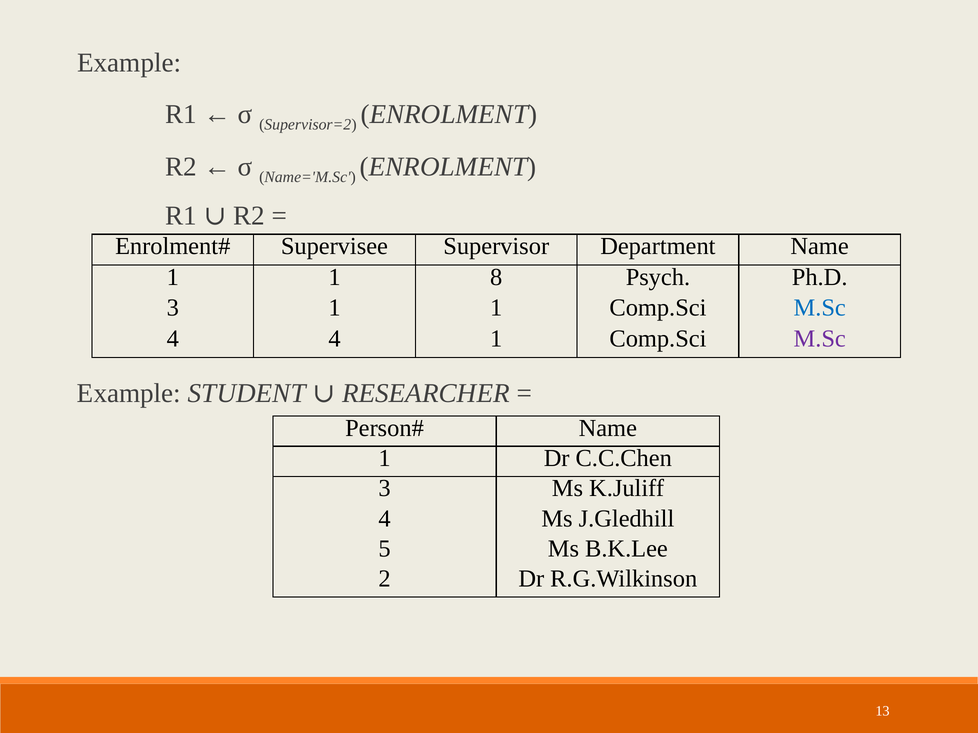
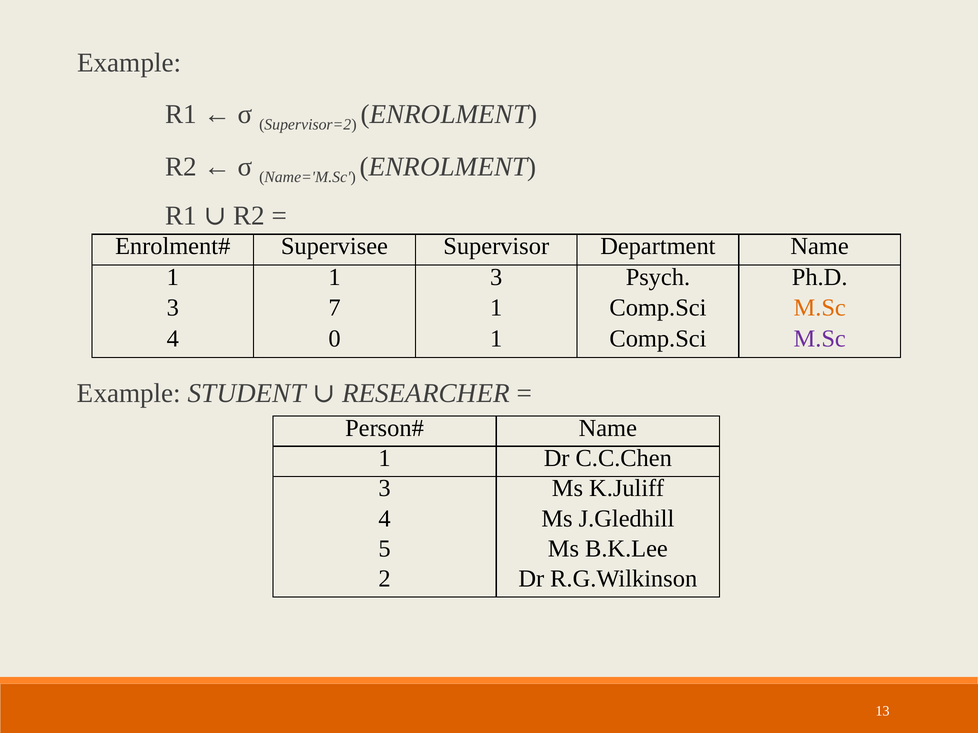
1 8: 8 -> 3 (496, 277)
3 1: 1 -> 7 (335, 308)
M.Sc colour: blue -> orange (820, 308)
4 4: 4 -> 0 (335, 339)
